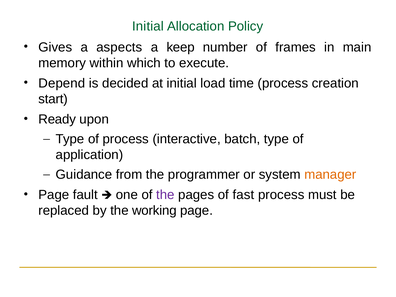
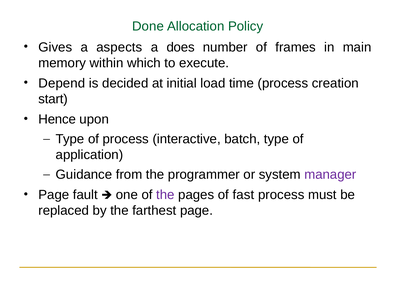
Initial: Initial -> Done (148, 26)
keep: keep -> does (181, 47)
Ready: Ready -> Hence (57, 119)
manager colour: orange -> purple (330, 175)
working: working -> farthest (154, 211)
